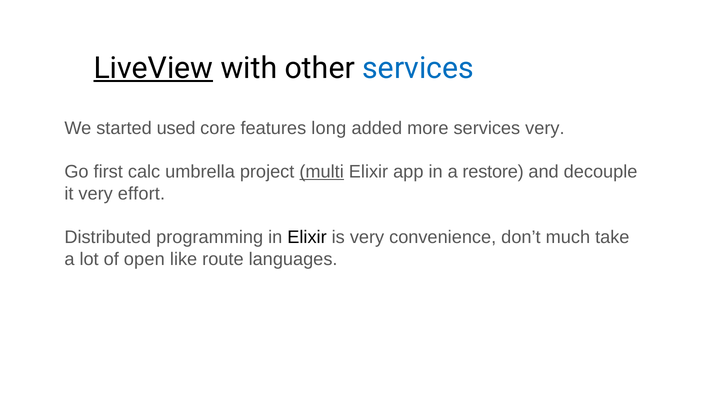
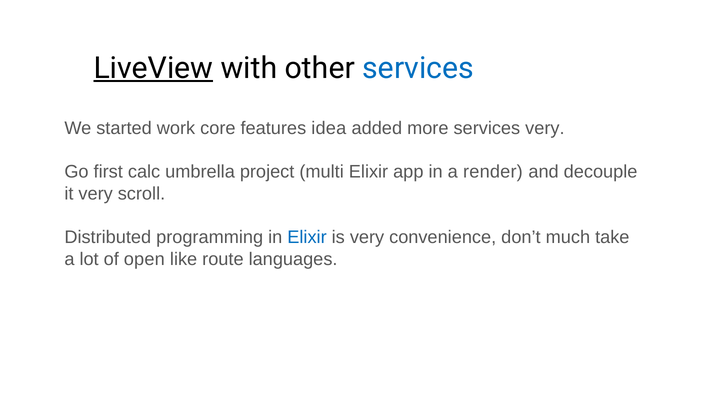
used: used -> work (176, 128)
long: long -> idea (329, 128)
multi underline: present -> none (322, 172)
restore: restore -> render (493, 172)
effort: effort -> scroll (141, 194)
Elixir colour: black -> blue (307, 237)
